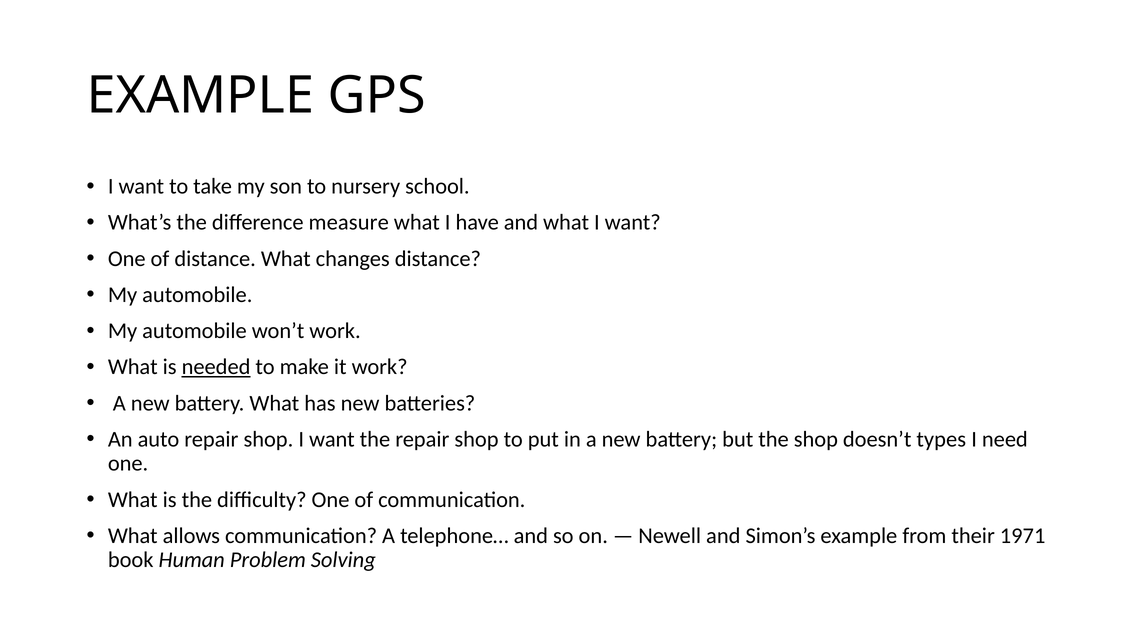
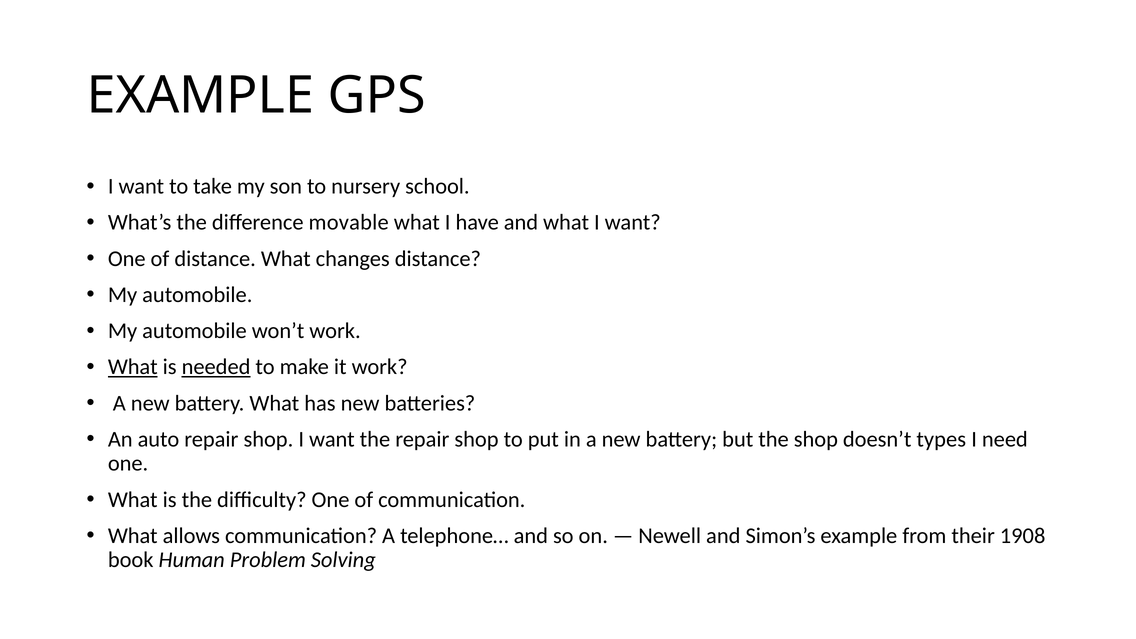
measure: measure -> movable (349, 222)
What underline: none -> present (133, 367)
1971: 1971 -> 1908 (1023, 536)
